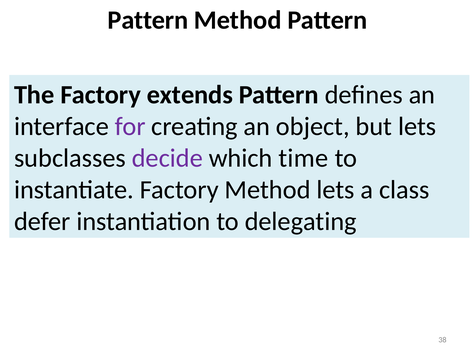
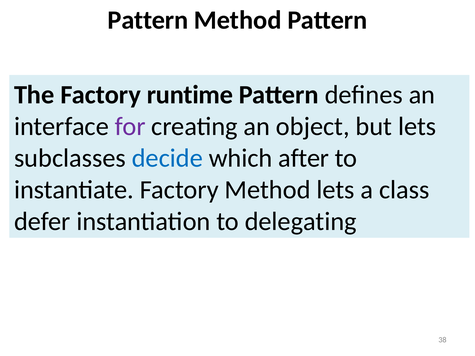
extends: extends -> runtime (190, 95)
decide colour: purple -> blue (167, 158)
time: time -> after (304, 158)
